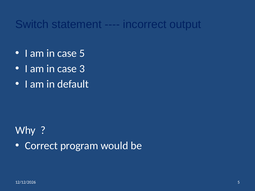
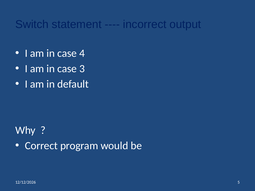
case 5: 5 -> 4 (82, 53)
